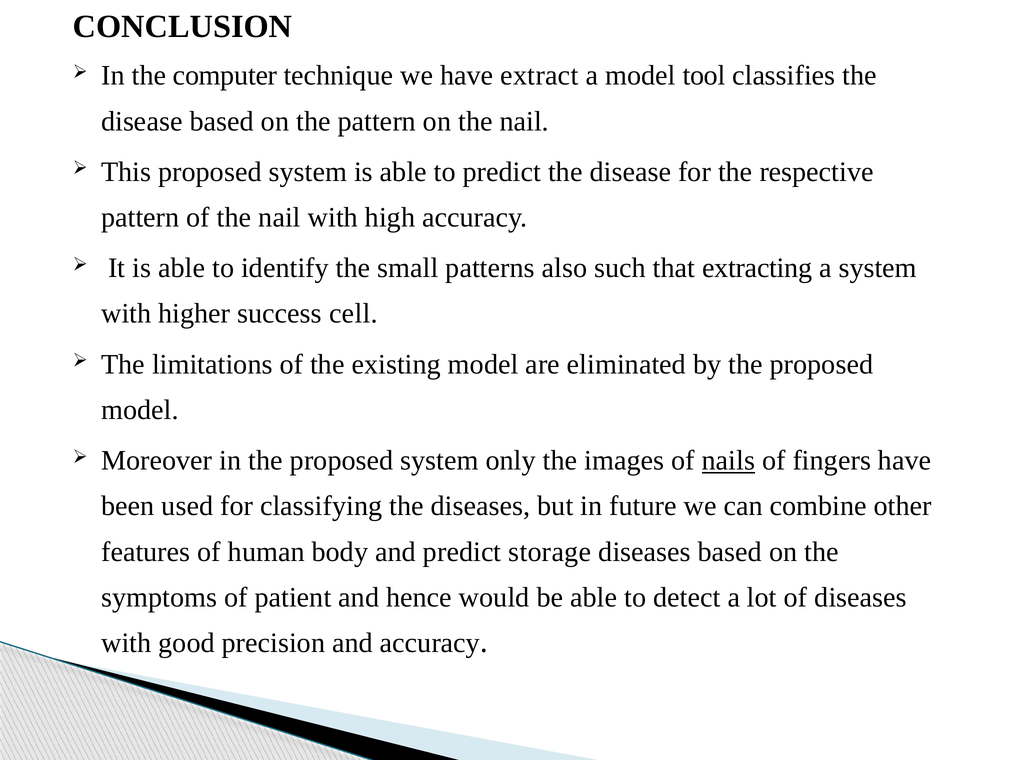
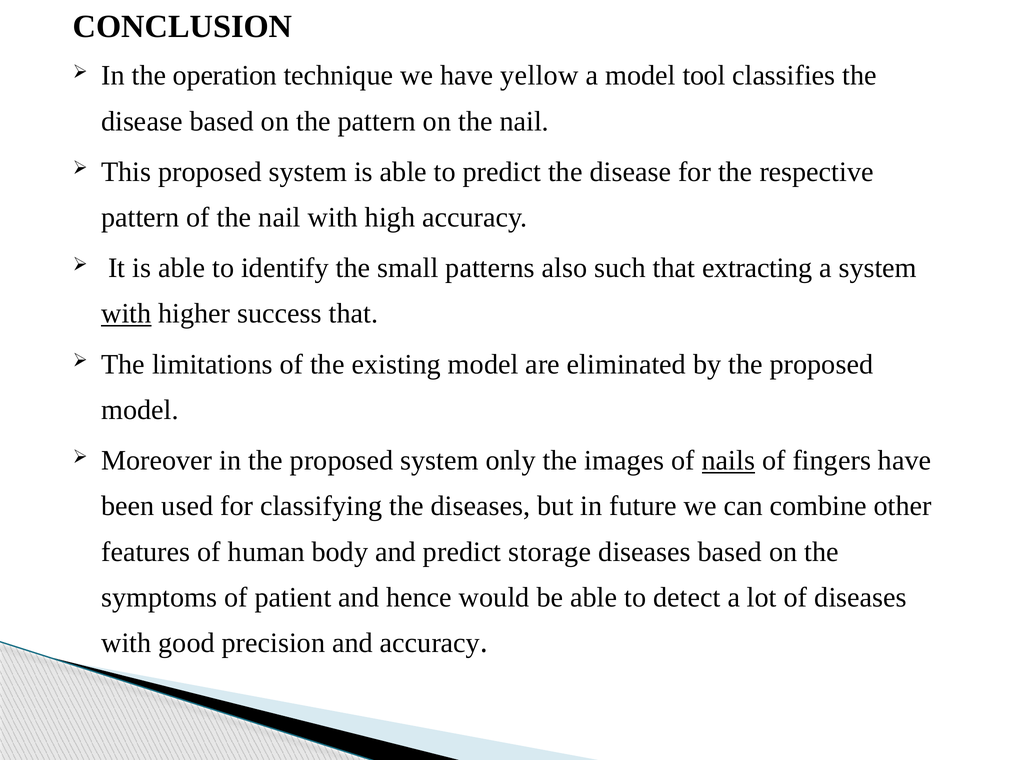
computer: computer -> operation (225, 76)
extract: extract -> yellow (539, 76)
with underline: none -> present (126, 314)
success cell: cell -> that (354, 314)
